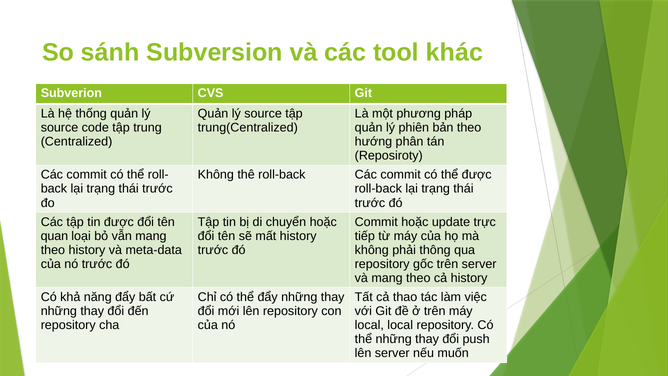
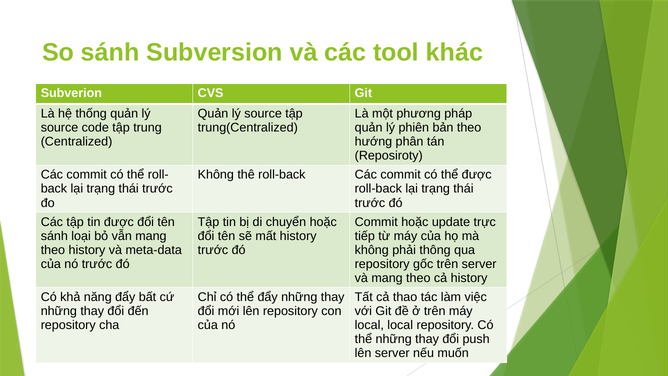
quan: quan -> sánh (54, 236)
